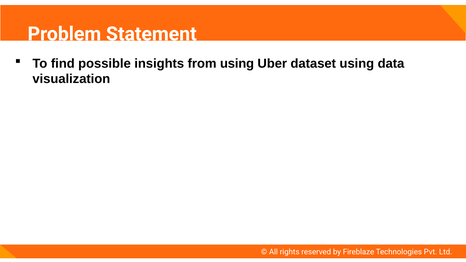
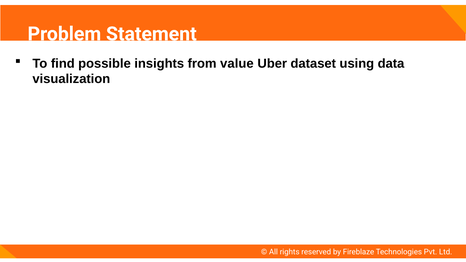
from using: using -> value (237, 64)
